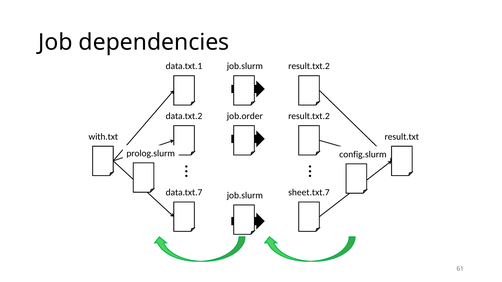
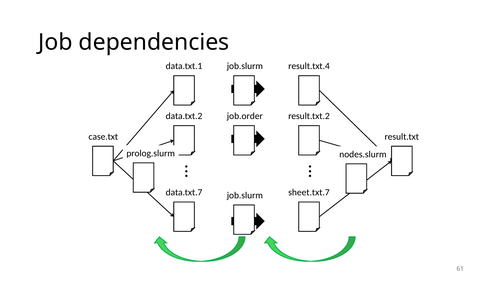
result.txt.2: result.txt.2 -> result.txt.4 (309, 66)
with.txt: with.txt -> case.txt (103, 137)
config.slurm: config.slurm -> nodes.slurm (363, 155)
